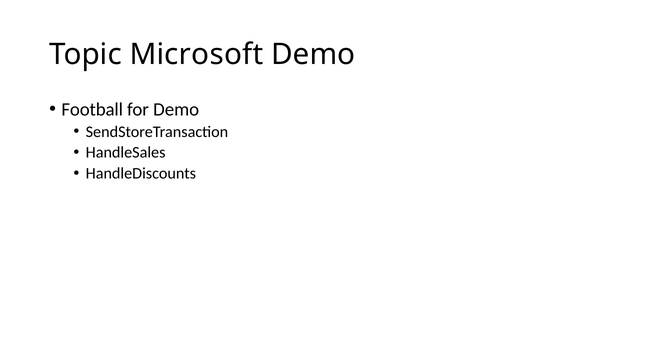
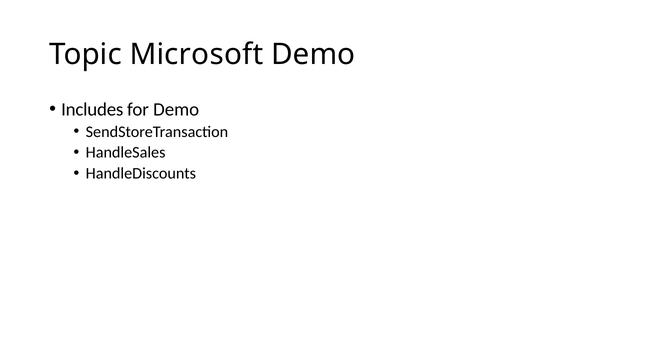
Football: Football -> Includes (92, 109)
